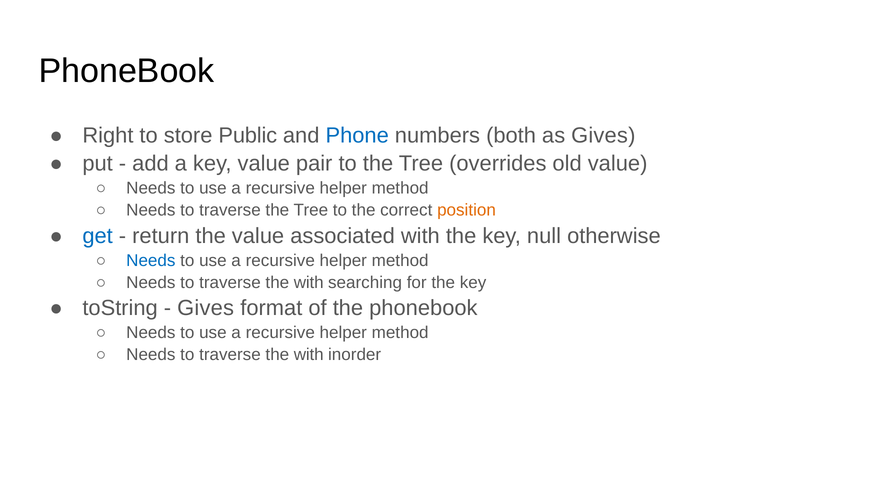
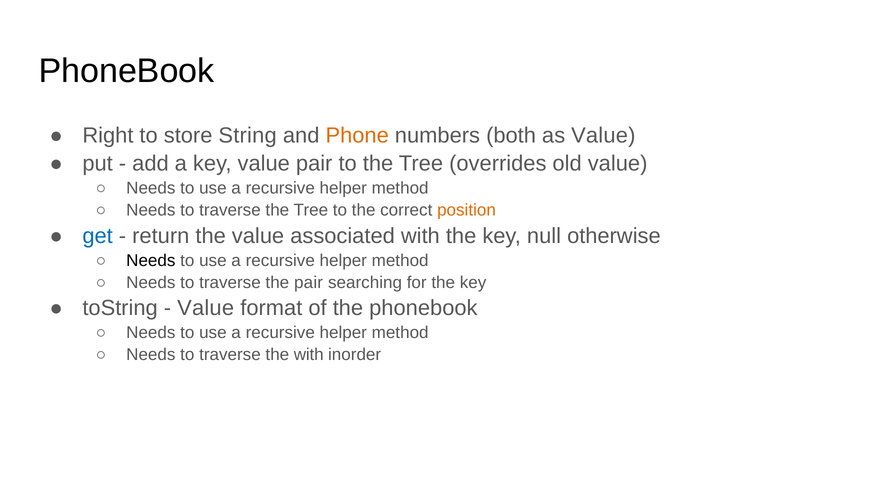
Public: Public -> String (248, 135)
Phone colour: blue -> orange (357, 135)
as Gives: Gives -> Value (603, 135)
Needs colour: blue -> black (151, 260)
with: with -> pair (309, 282)
Gives: Gives -> Value (206, 308)
